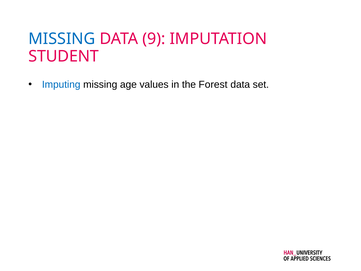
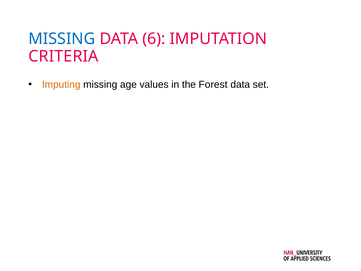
9: 9 -> 6 (154, 39)
STUDENT: STUDENT -> CRITERIA (63, 56)
Imputing colour: blue -> orange (61, 85)
